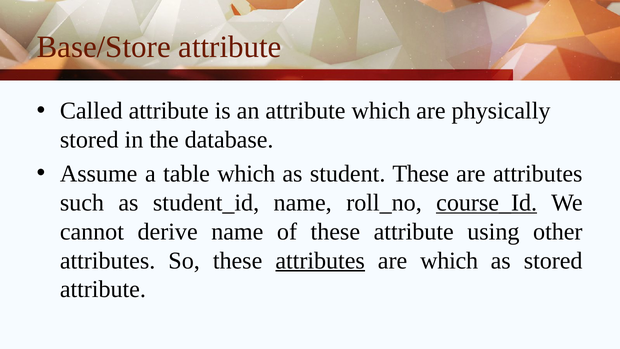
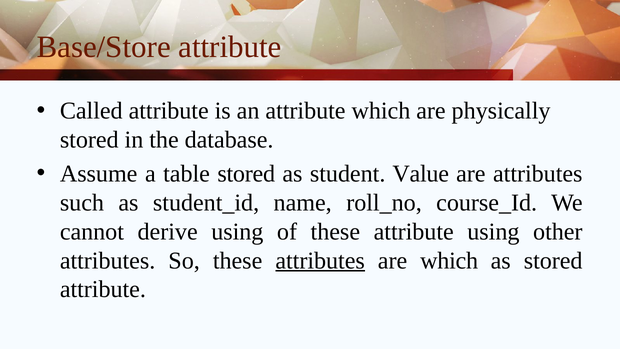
table which: which -> stored (246, 174)
student These: These -> Value (421, 174)
course_Id underline: present -> none (487, 202)
derive name: name -> using (237, 231)
